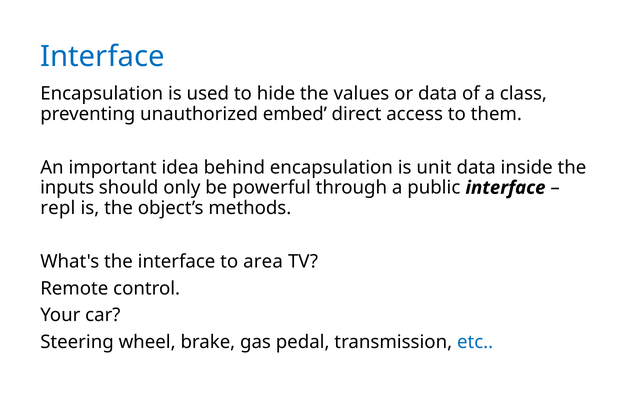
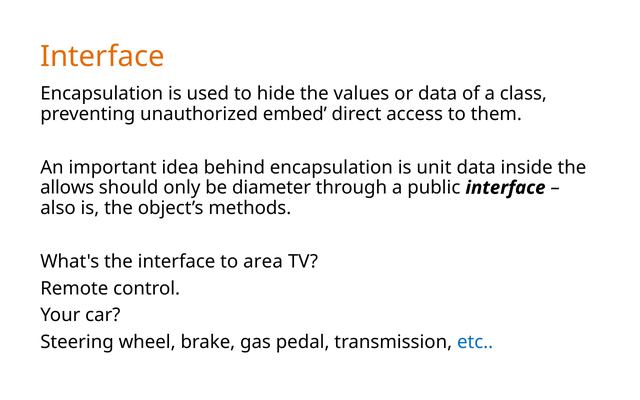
Interface colour: blue -> orange (102, 56)
inputs: inputs -> allows (67, 188)
powerful: powerful -> diameter (272, 188)
repl: repl -> also (58, 208)
